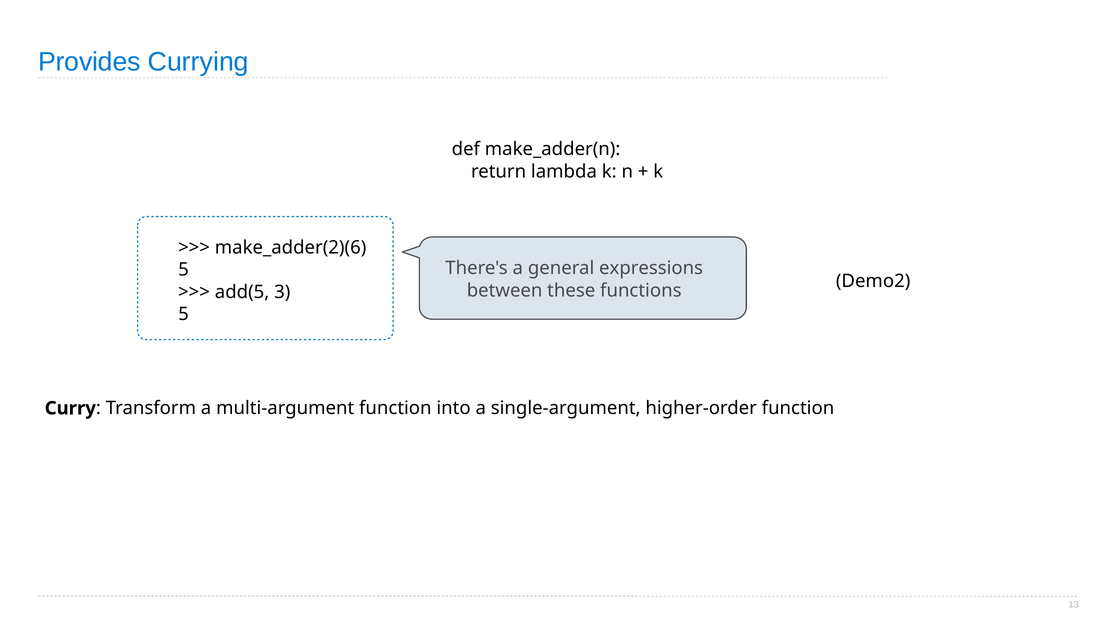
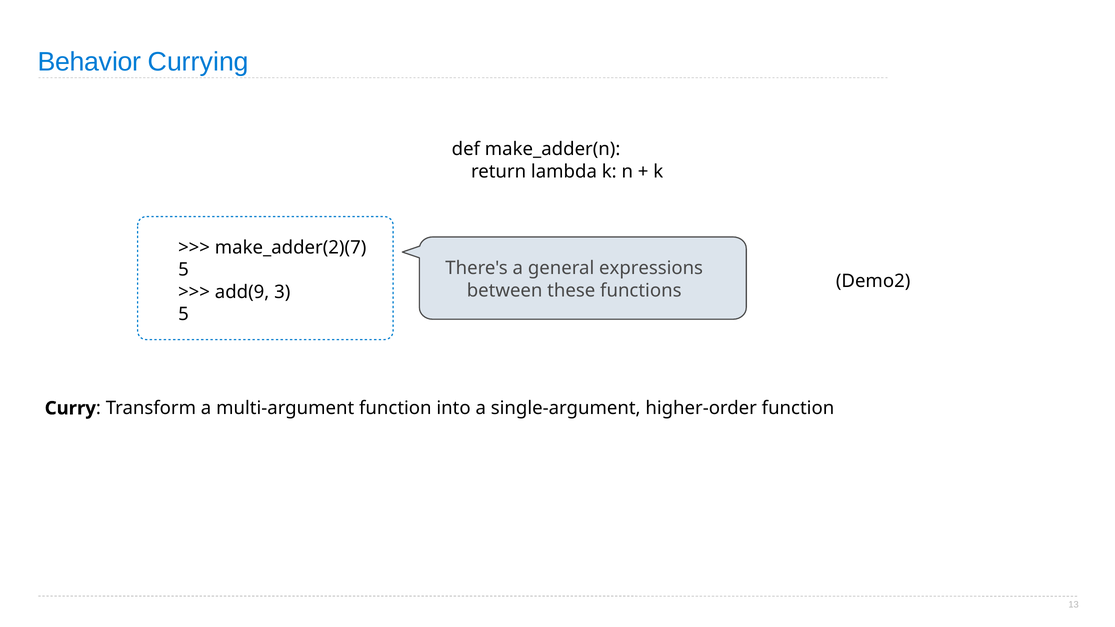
Provides: Provides -> Behavior (89, 62)
make_adder(2)(6: make_adder(2)(6 -> make_adder(2)(7 (291, 247)
add(5: add(5 -> add(9 (242, 292)
